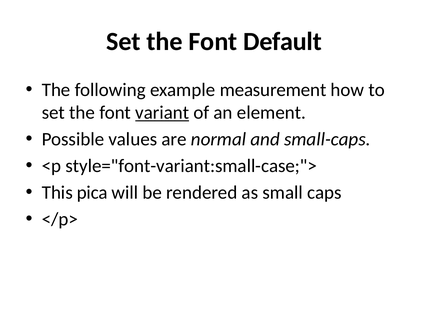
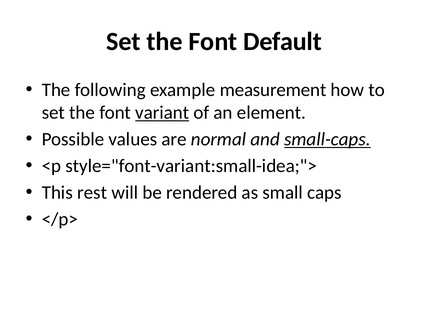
small-caps underline: none -> present (327, 139)
style="font-variant:small-case;">: style="font-variant:small-case;"> -> style="font-variant:small-idea;"> (191, 166)
pica: pica -> rest (92, 193)
